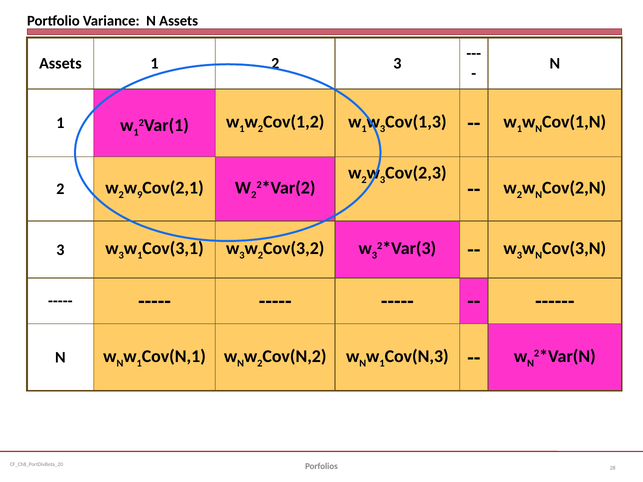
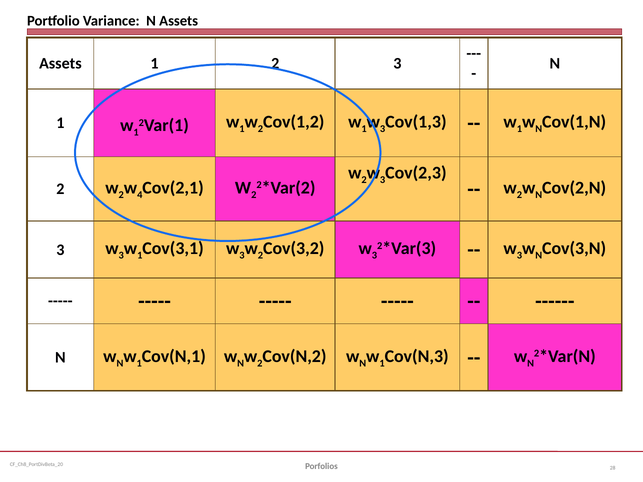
9: 9 -> 4 (140, 195)
